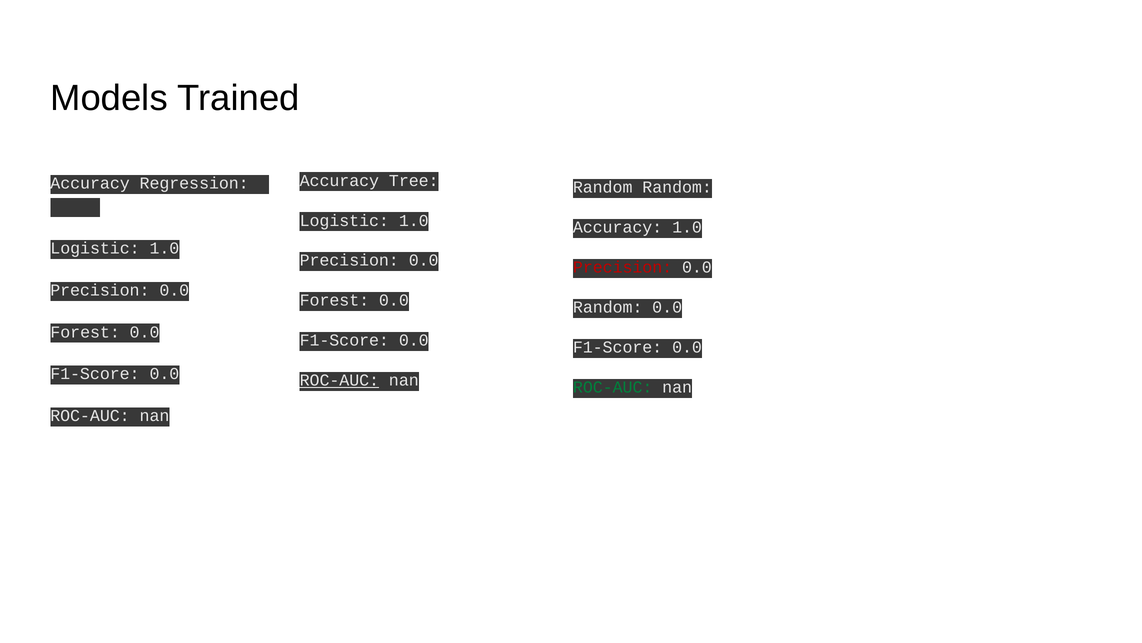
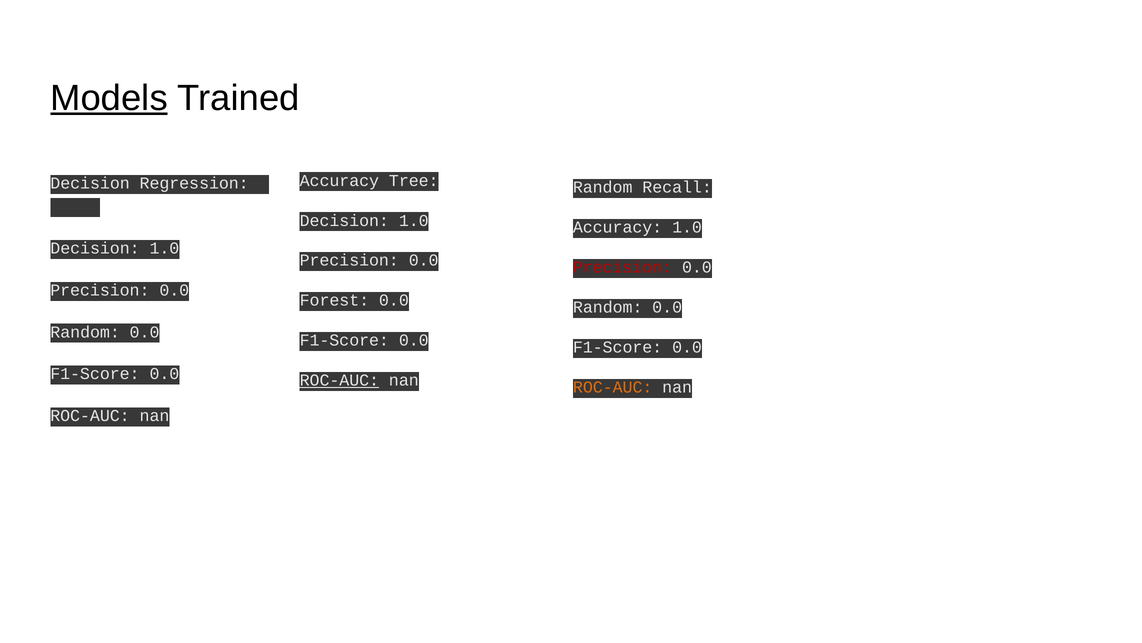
Models underline: none -> present (109, 98)
Accuracy: Accuracy -> Decision (90, 183)
Random Random: Random -> Recall (677, 187)
Logistic: Logistic -> Decision (344, 220)
Logistic: Logistic -> Decision (95, 248)
Forest: Forest -> Random (85, 332)
ROC-AUC colour: green -> orange (613, 387)
